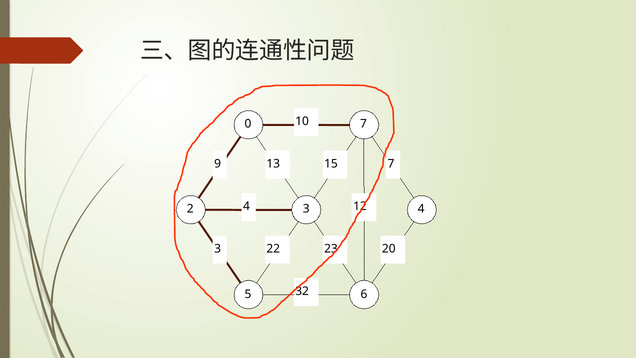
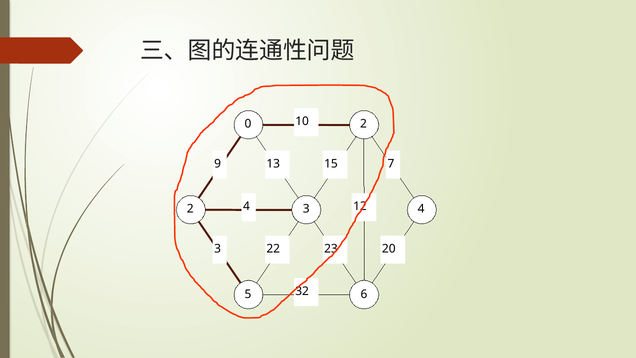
0 7: 7 -> 2 (364, 124)
